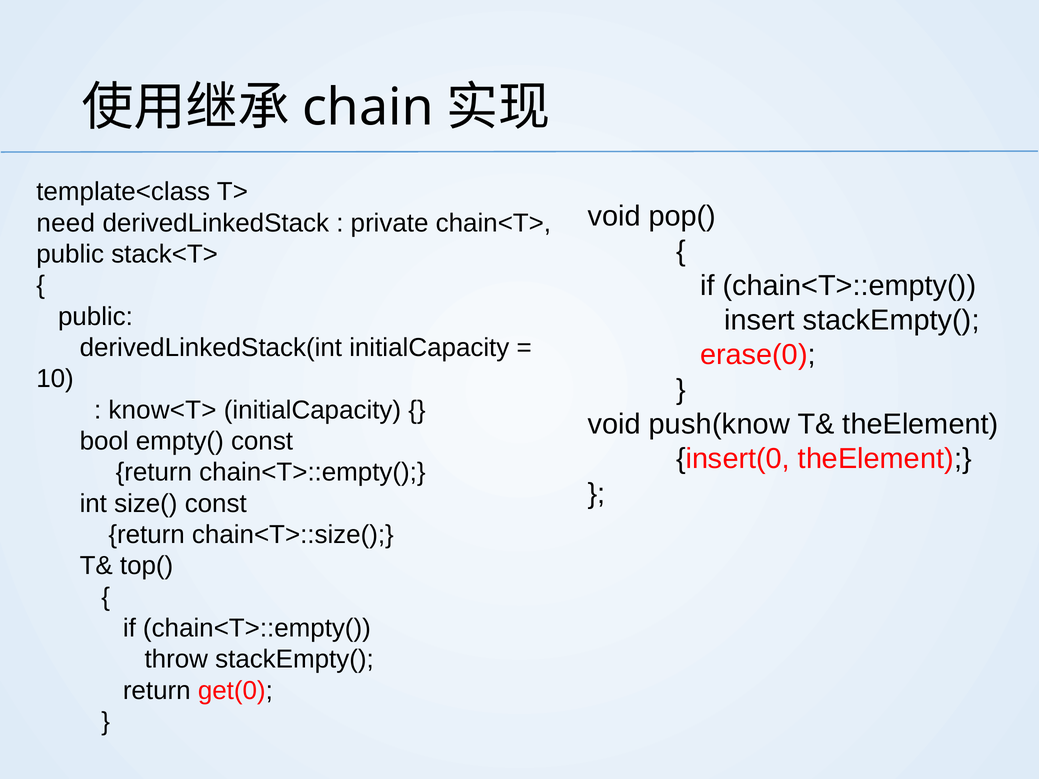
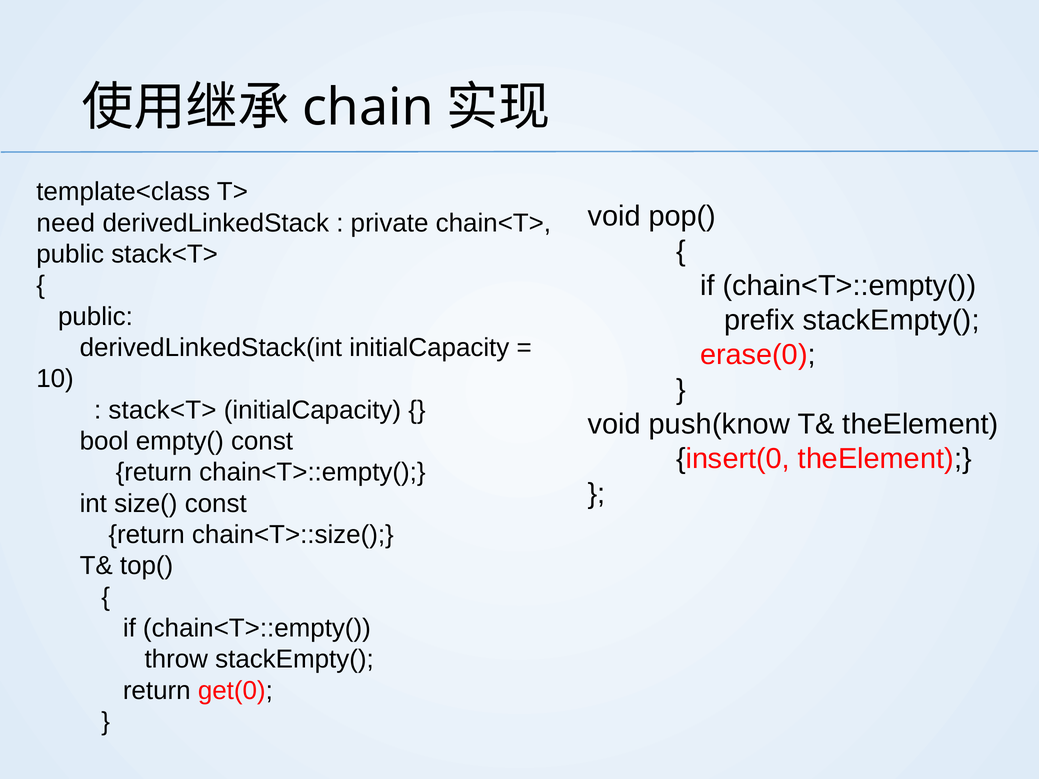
insert: insert -> prefix (760, 320)
know<T>: know<T> -> stack<T> (162, 410)
